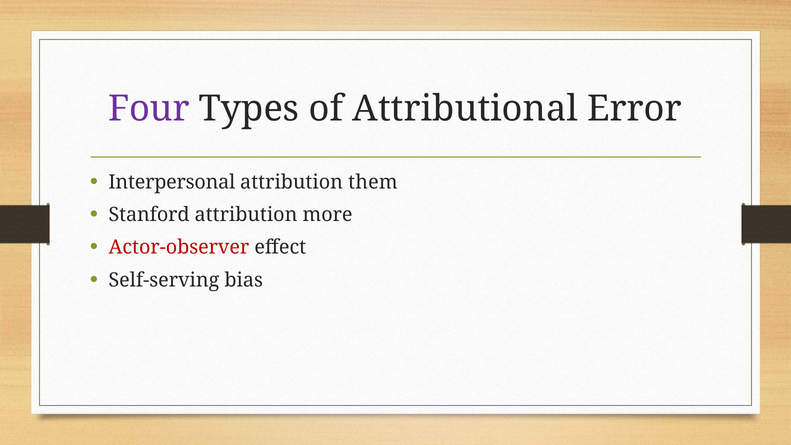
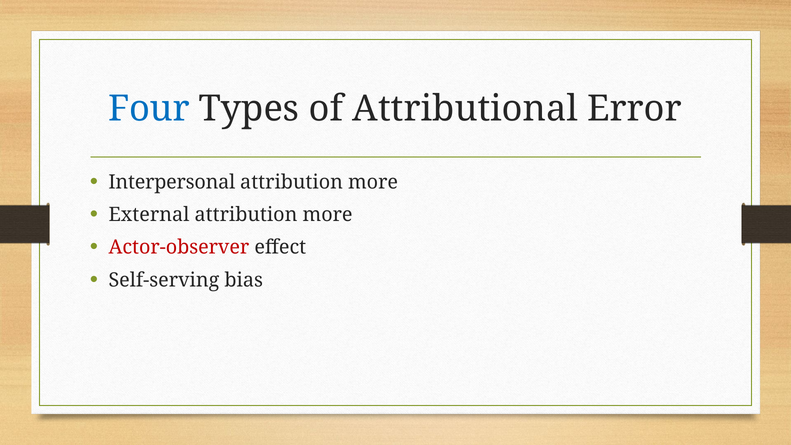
Four colour: purple -> blue (149, 109)
them: them -> more (373, 182)
Stanford: Stanford -> External (149, 215)
